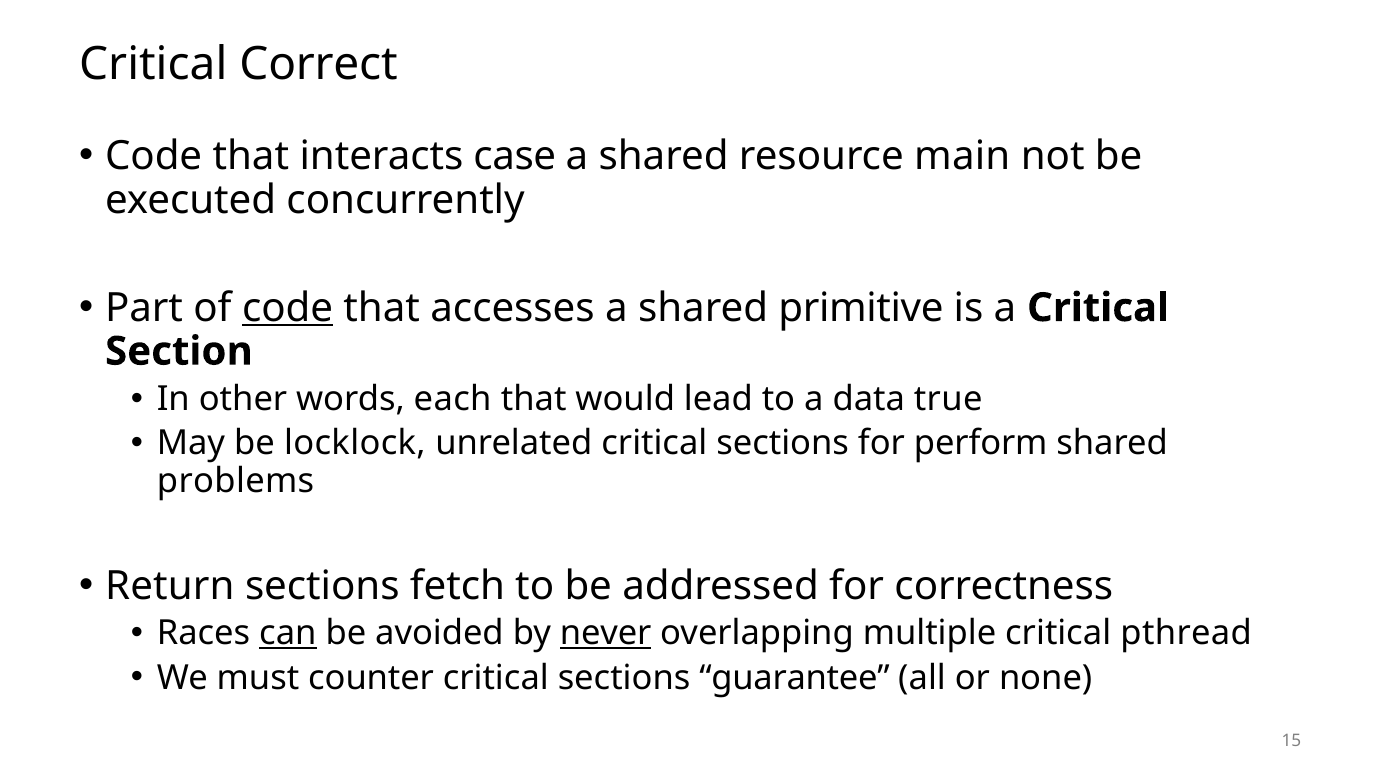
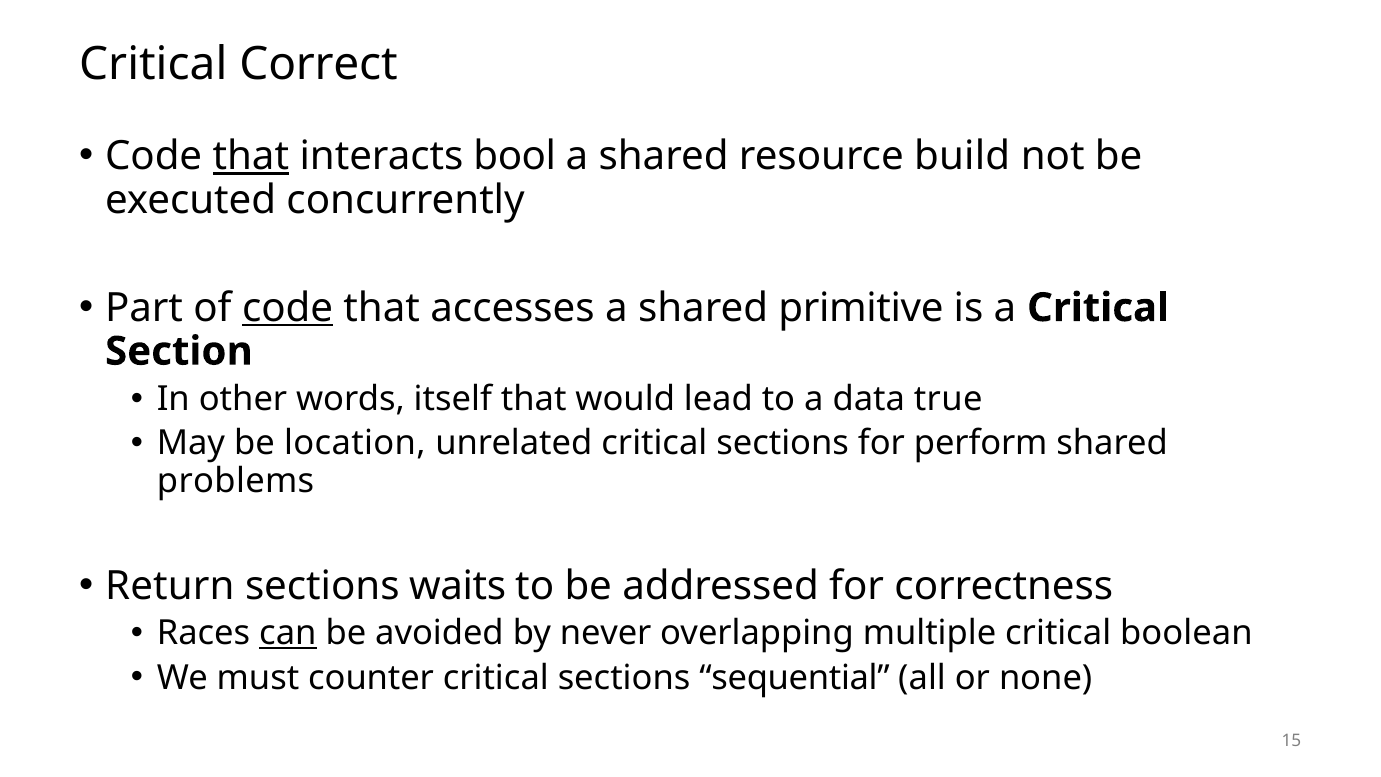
that underline: none -> present (251, 156)
case: case -> bool (515, 156)
main: main -> build (962, 156)
each: each -> itself (453, 399)
locklock: locklock -> location (355, 443)
fetch: fetch -> waits (458, 586)
never underline: present -> none (606, 633)
pthread: pthread -> boolean (1186, 633)
guarantee: guarantee -> sequential (795, 678)
